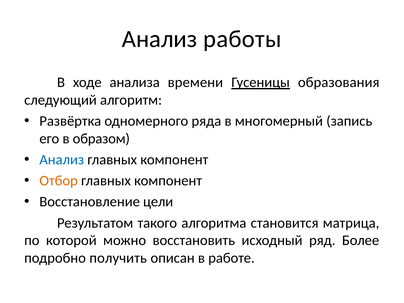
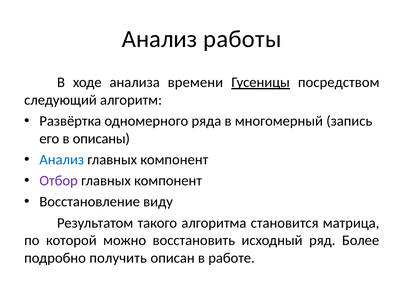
образования: образования -> посредством (339, 82)
образом: образом -> описаны (101, 139)
Отбор colour: orange -> purple (59, 181)
цели: цели -> виду (158, 202)
